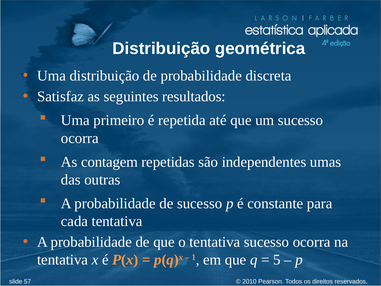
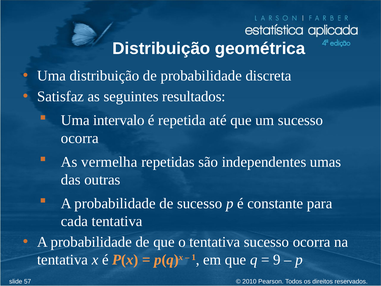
primeiro: primeiro -> intervalo (119, 120)
contagem: contagem -> vermelha (109, 162)
5: 5 -> 9 (277, 260)
